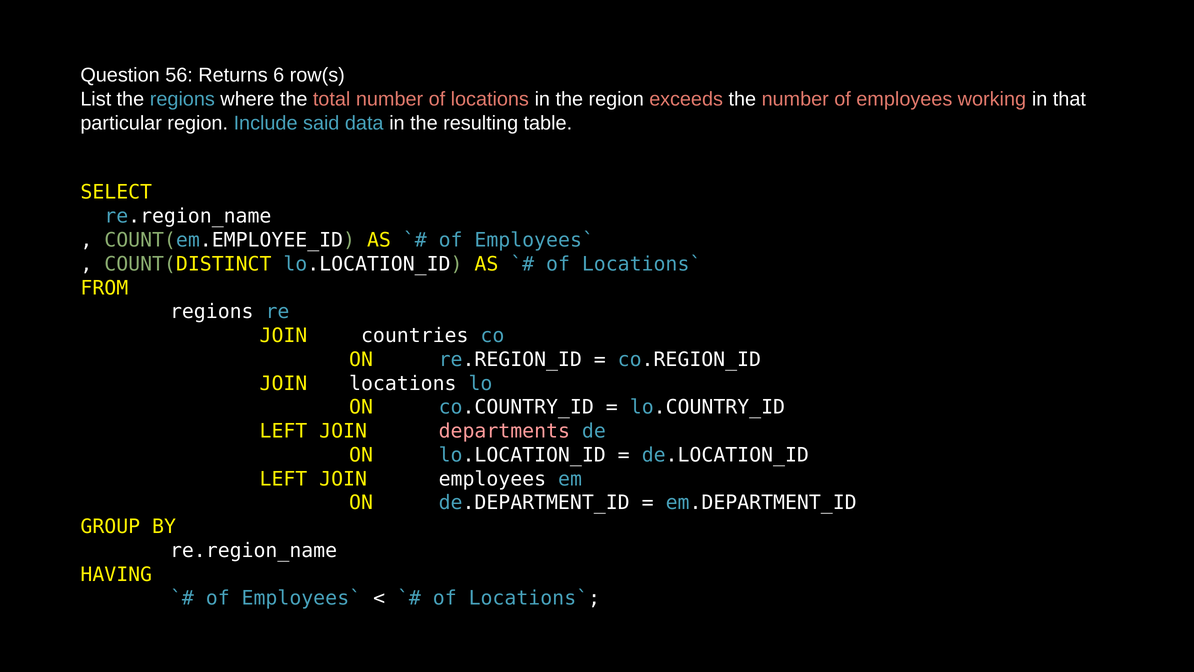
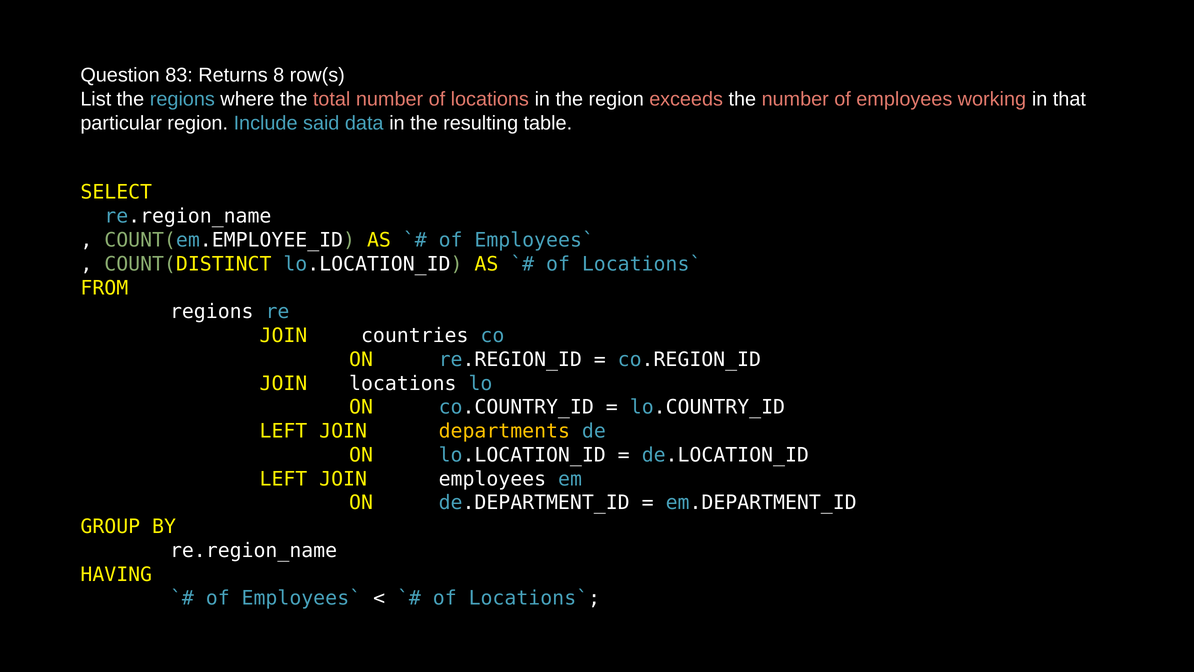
56: 56 -> 83 (179, 75)
6: 6 -> 8 (279, 75)
departments colour: pink -> yellow (504, 431)
